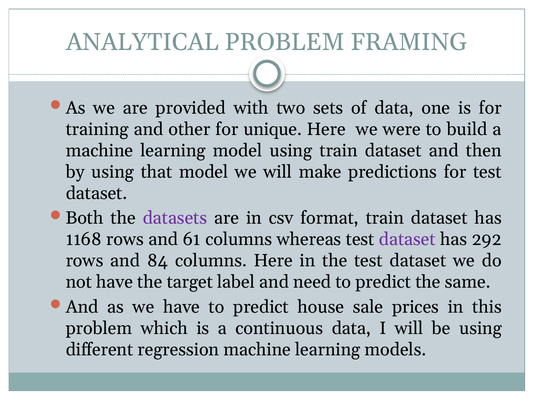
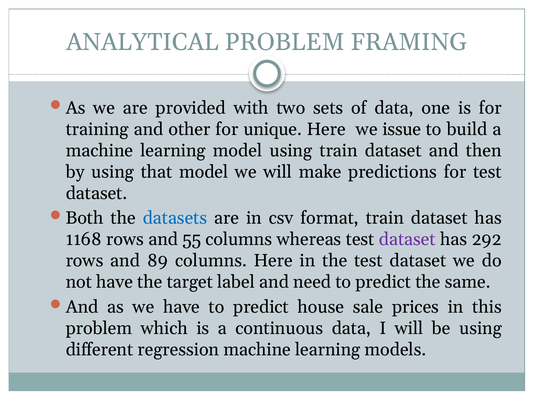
were: were -> issue (402, 129)
datasets colour: purple -> blue (175, 218)
61: 61 -> 55 (192, 240)
84: 84 -> 89 (158, 261)
